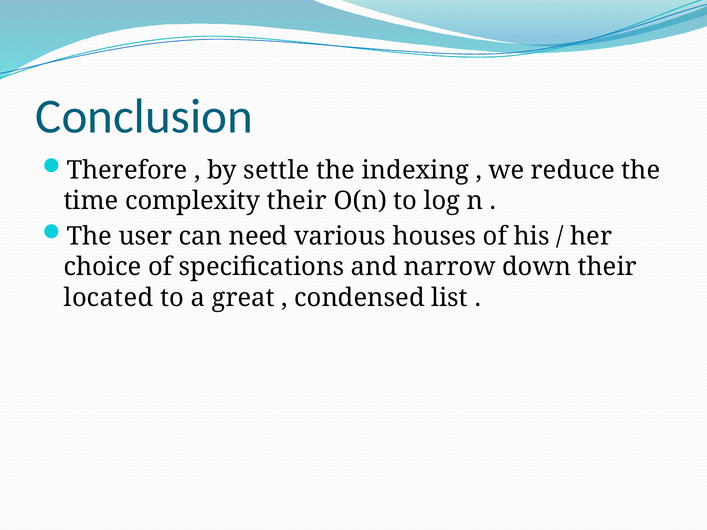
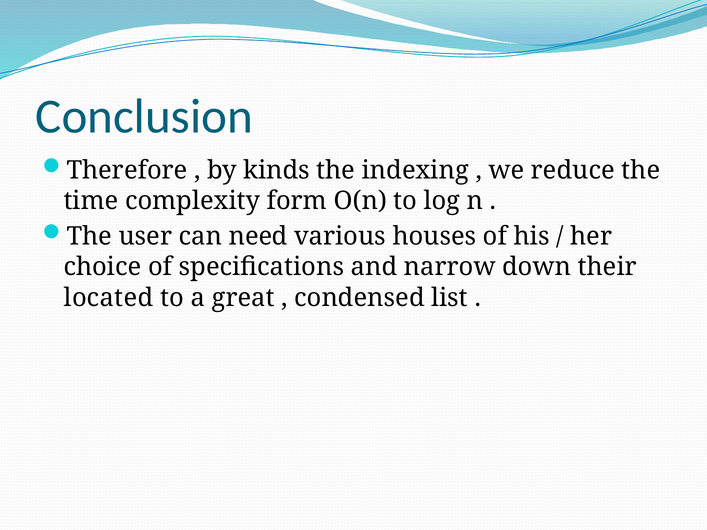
settle: settle -> kinds (277, 170)
complexity their: their -> form (297, 201)
